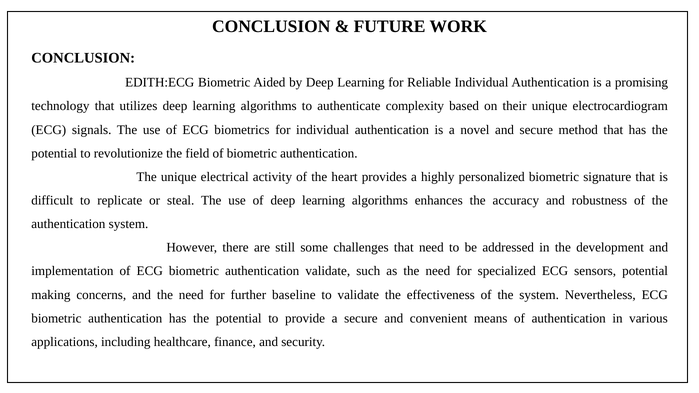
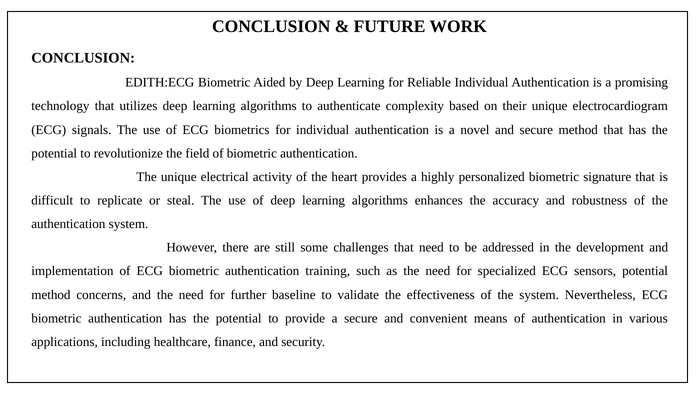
authentication validate: validate -> training (328, 271)
making: making -> method (51, 295)
